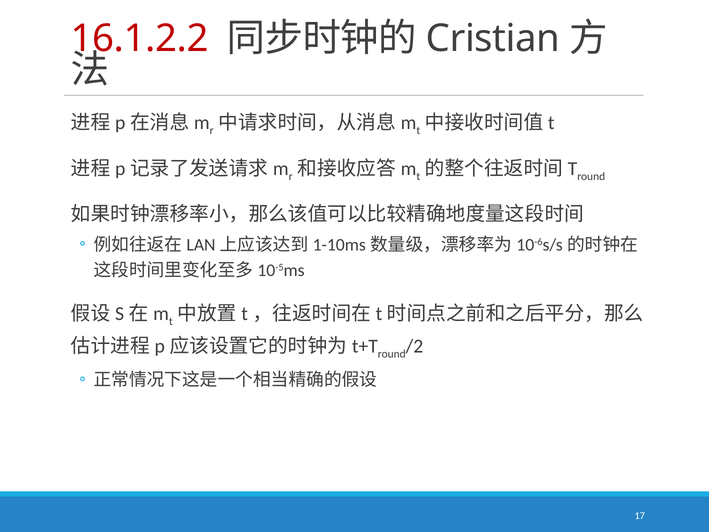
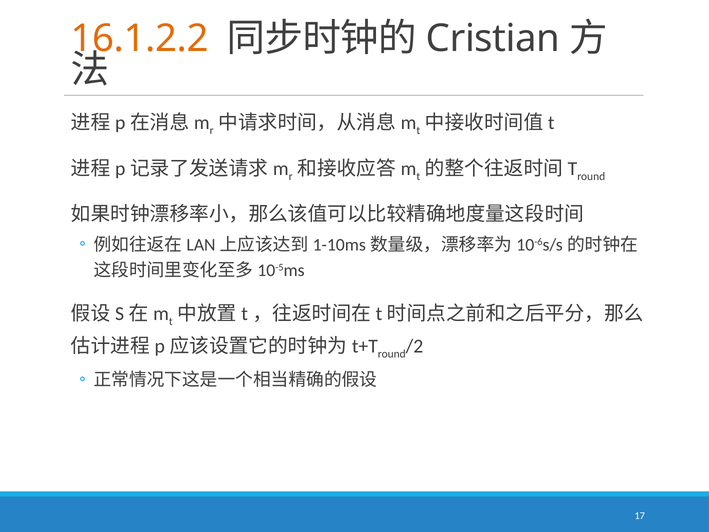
16.1.2.2 colour: red -> orange (140, 39)
